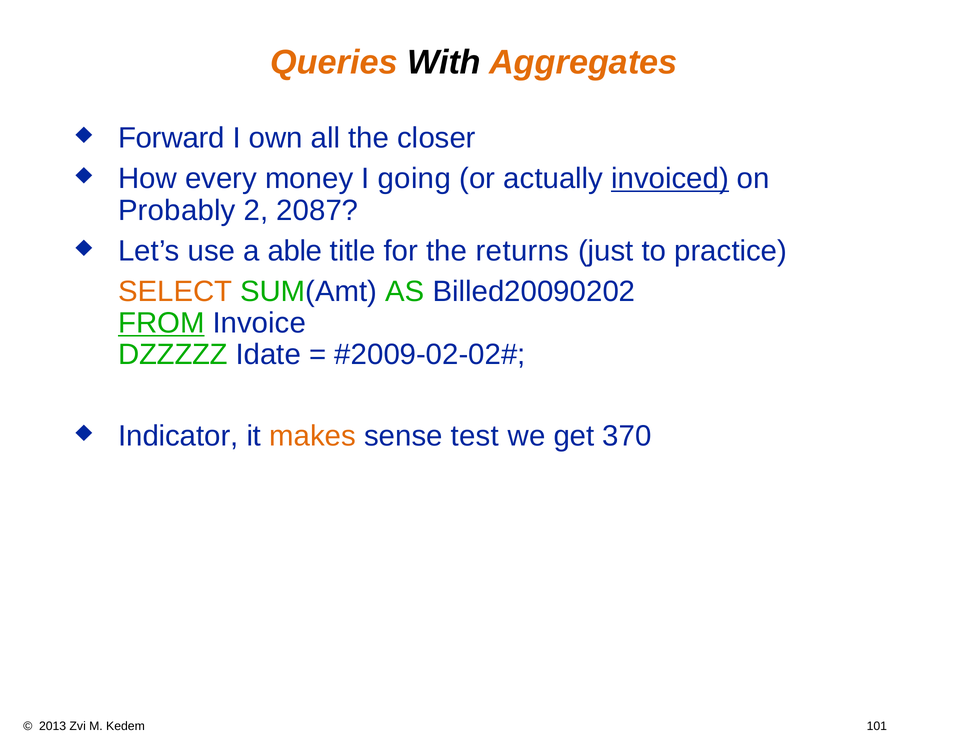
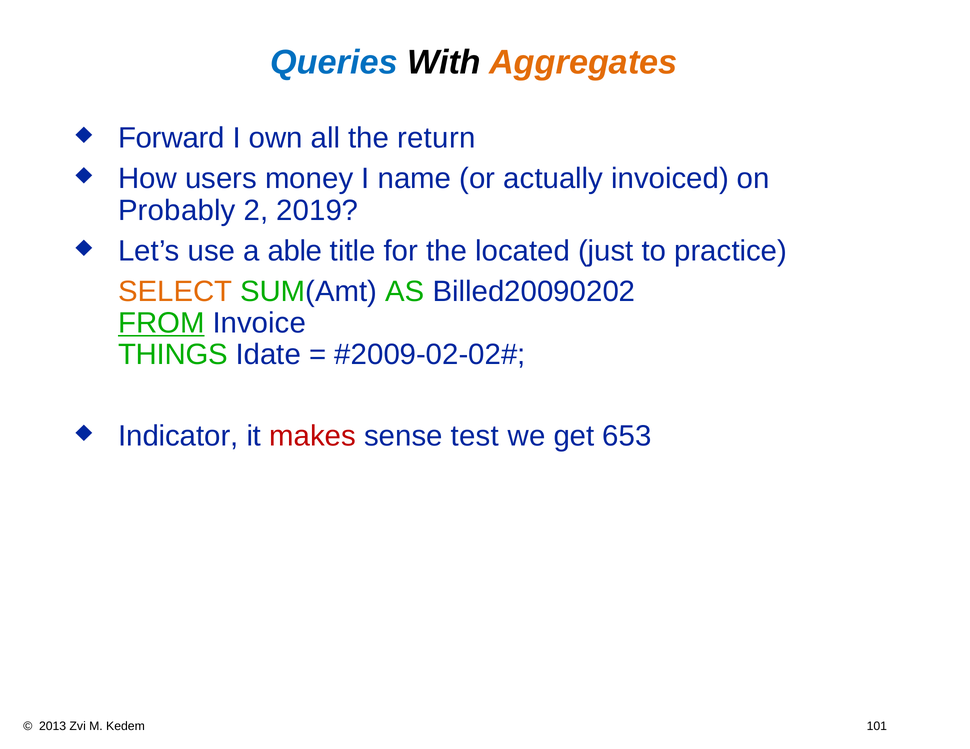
Queries colour: orange -> blue (334, 62)
closer: closer -> return (436, 138)
every: every -> users (221, 179)
going: going -> name (415, 179)
invoiced underline: present -> none (670, 179)
2087: 2087 -> 2019 (317, 210)
returns: returns -> located (523, 251)
DZZZZZ: DZZZZZ -> THINGS (173, 355)
makes colour: orange -> red (313, 436)
370: 370 -> 653 (627, 436)
